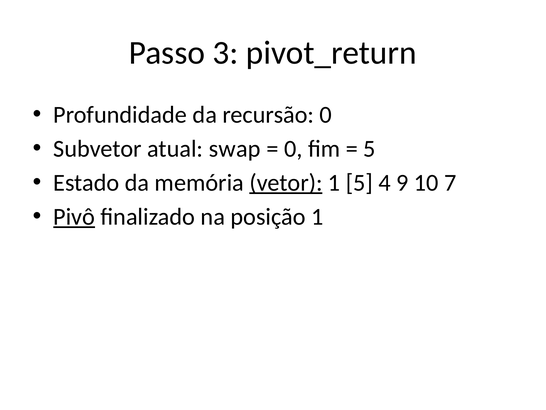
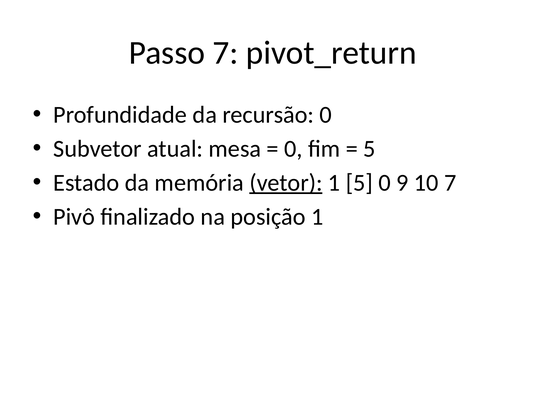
Passo 3: 3 -> 7 (225, 53)
swap: swap -> mesa (235, 149)
5 4: 4 -> 0 (384, 183)
Pivô underline: present -> none (74, 216)
